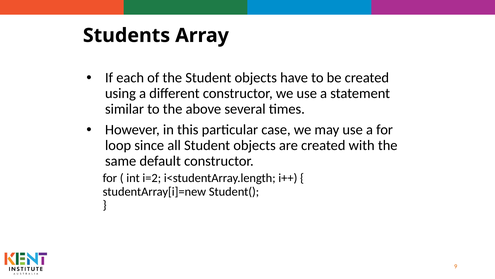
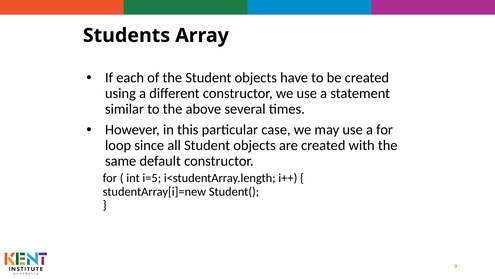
i=2: i=2 -> i=5 (152, 178)
